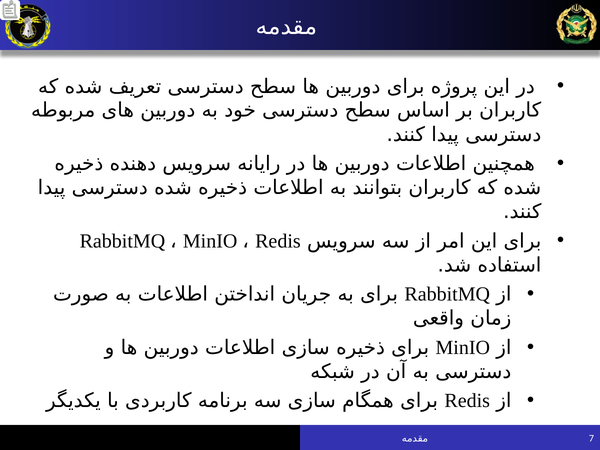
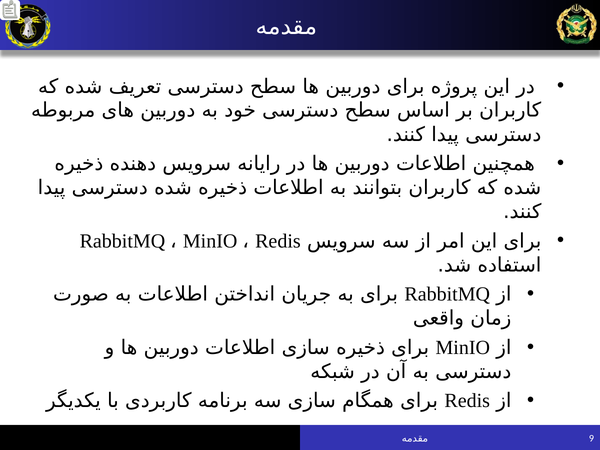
7: 7 -> 9 (592, 439)
